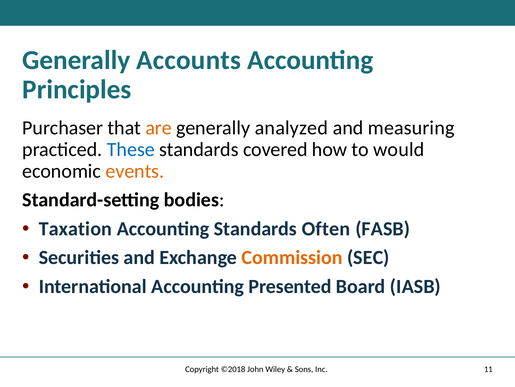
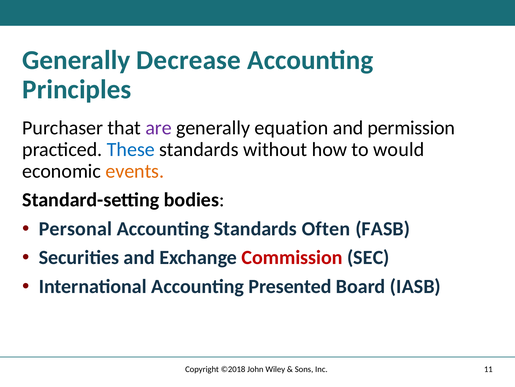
Accounts: Accounts -> Decrease (189, 60)
are colour: orange -> purple (158, 128)
analyzed: analyzed -> equation (291, 128)
measuring: measuring -> permission (411, 128)
covered: covered -> without (275, 149)
Taxation: Taxation -> Personal (75, 228)
Commission colour: orange -> red (292, 257)
